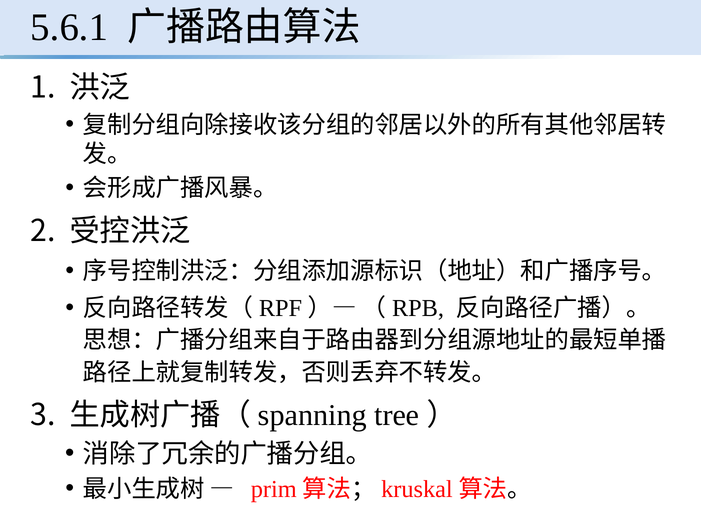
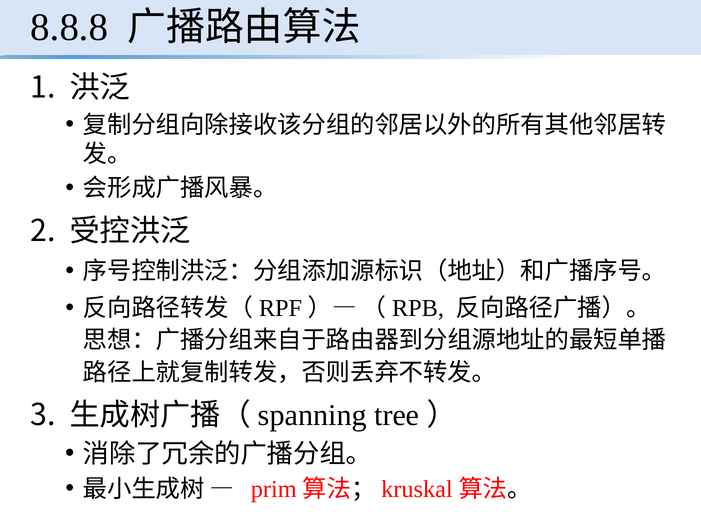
5.6.1: 5.6.1 -> 8.8.8 (69, 27)
